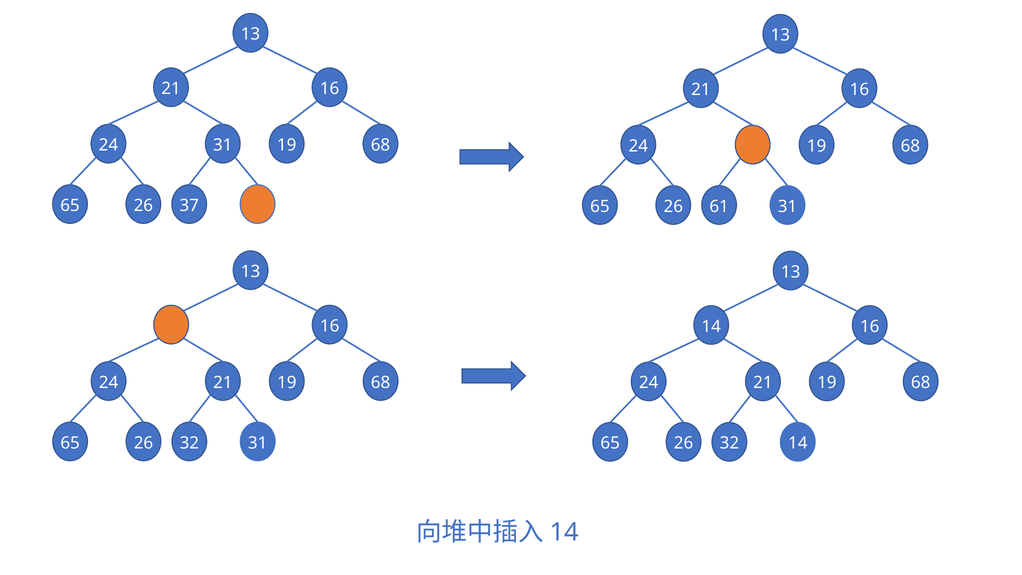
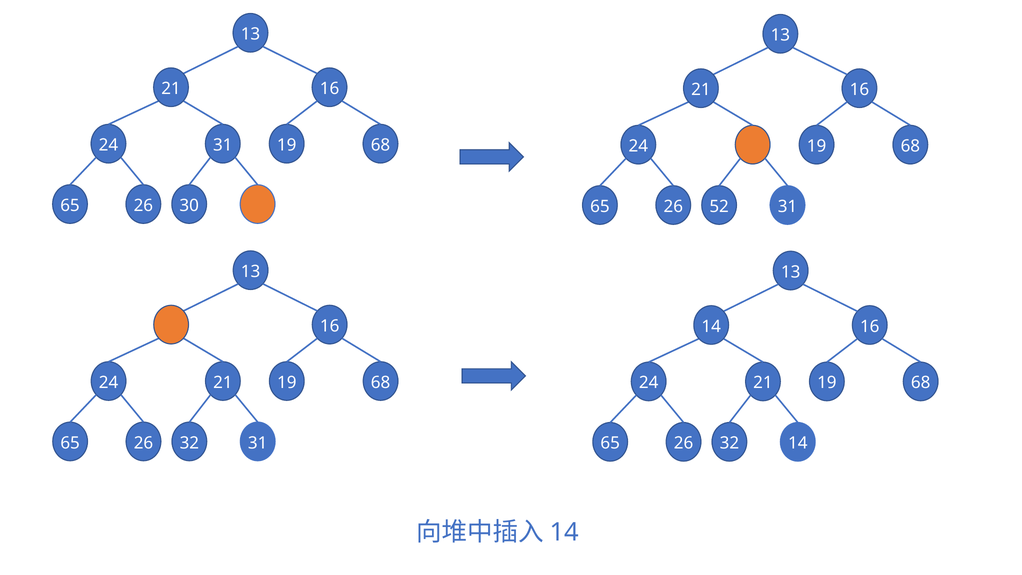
37: 37 -> 30 (189, 205)
61: 61 -> 52 (719, 206)
